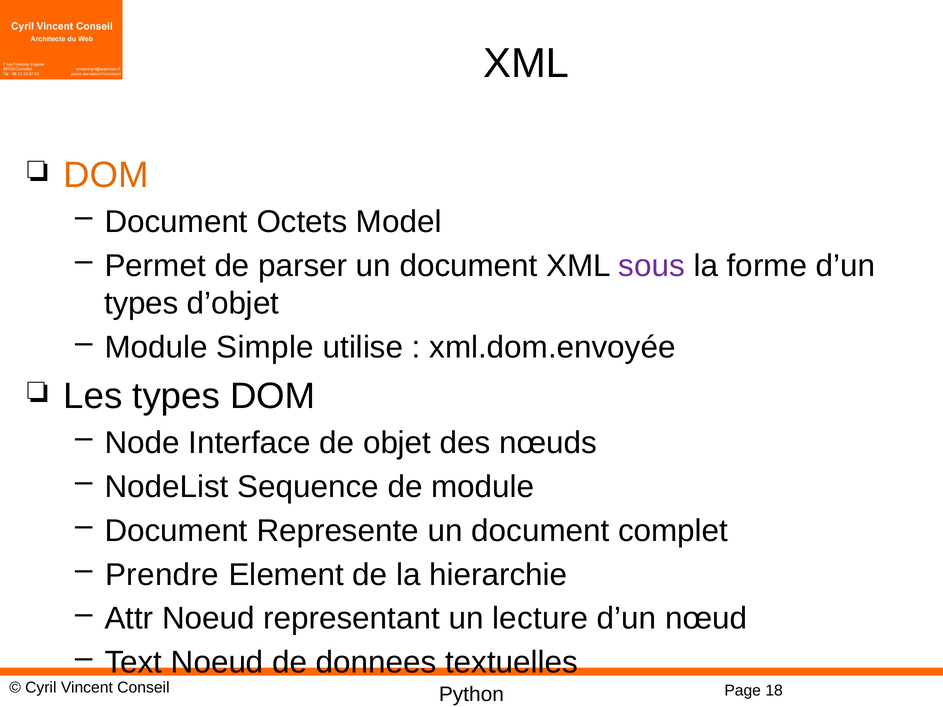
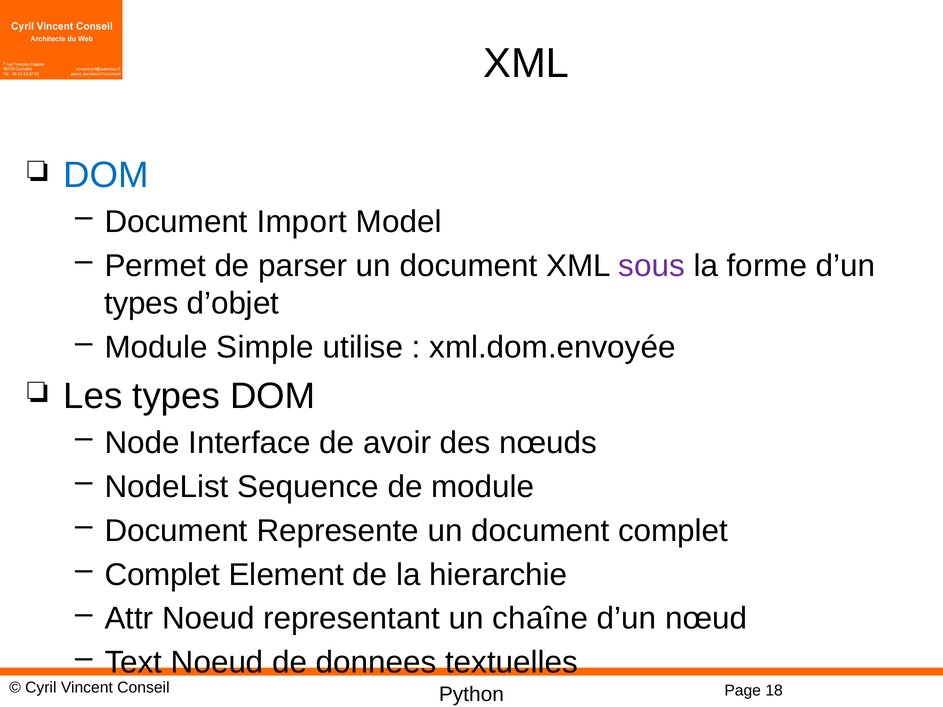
DOM colour: orange -> blue (106, 175)
Octets: Octets -> Import (302, 222)
objet: objet -> avoir (397, 443)
Prendre: Prendre -> Complet (162, 575)
lecture: lecture -> chaîne (540, 619)
